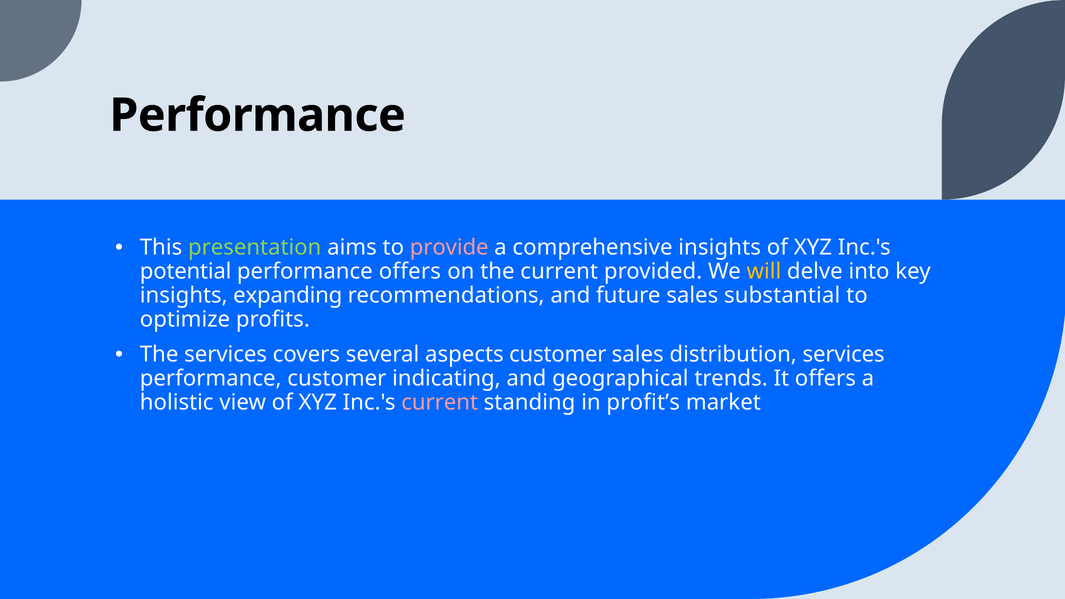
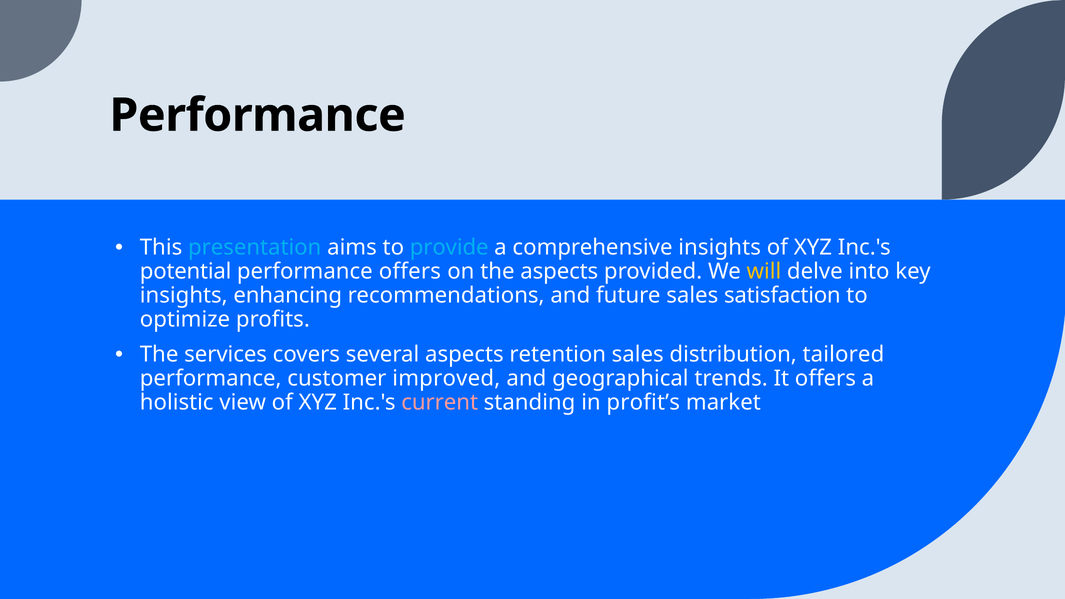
presentation colour: light green -> light blue (255, 248)
provide colour: pink -> light blue (449, 248)
the current: current -> aspects (559, 272)
expanding: expanding -> enhancing (288, 296)
substantial: substantial -> satisfaction (782, 296)
aspects customer: customer -> retention (558, 355)
distribution services: services -> tailored (843, 355)
indicating: indicating -> improved (446, 379)
